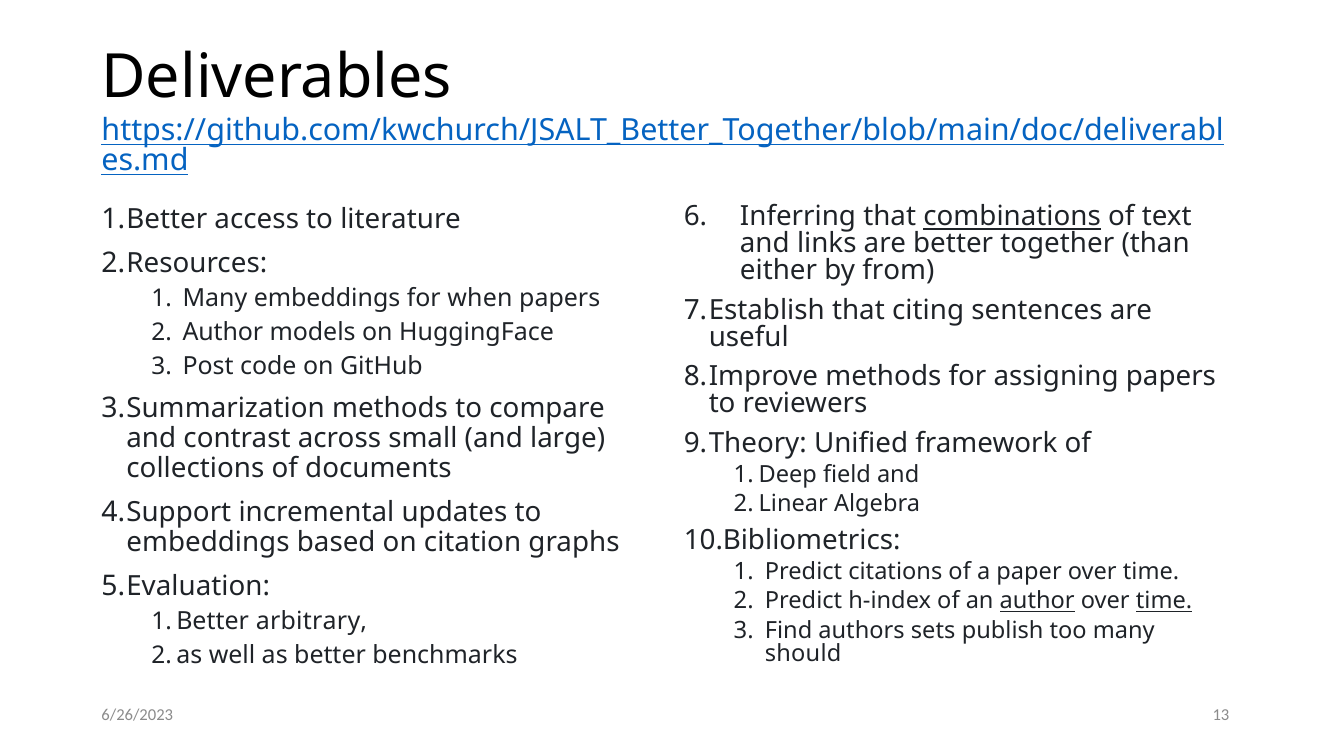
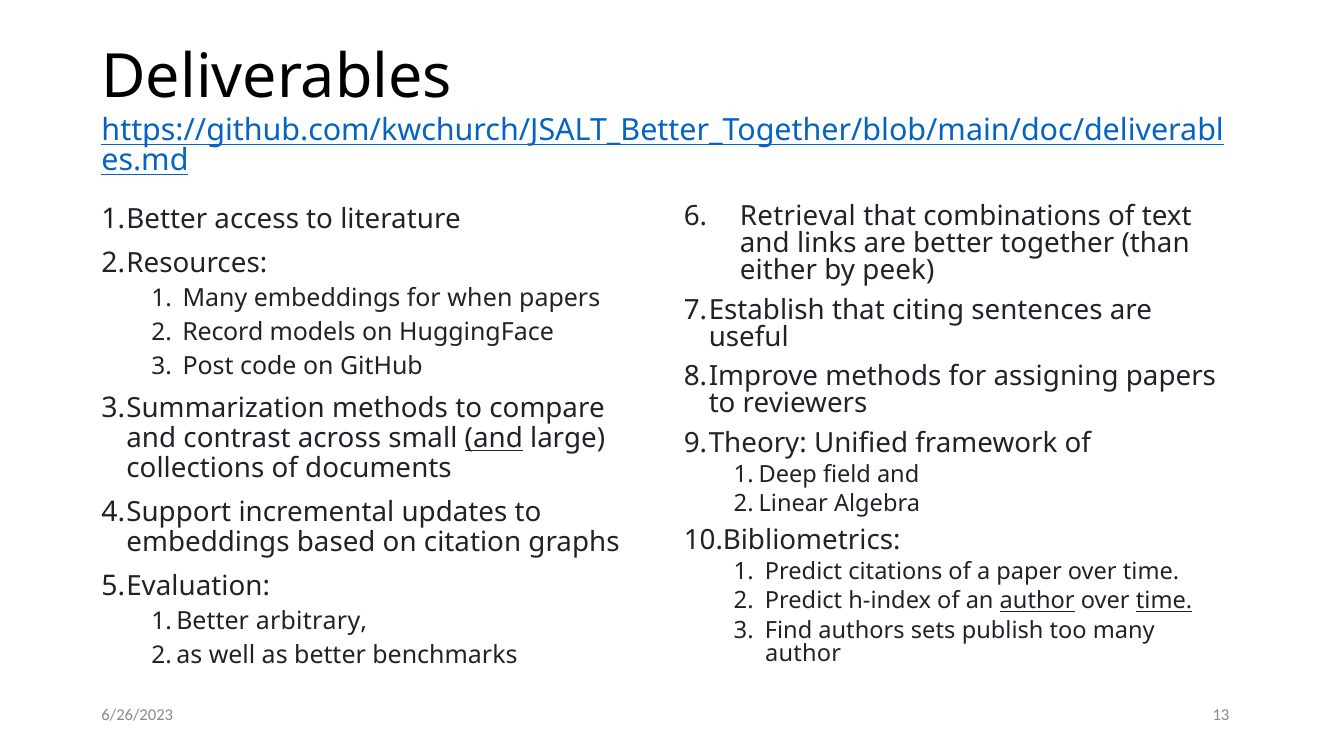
Inferring: Inferring -> Retrieval (798, 217)
combinations underline: present -> none (1012, 217)
from: from -> peek (898, 271)
Author: Author -> Record (223, 332)
and underline: none -> present (494, 438)
should: should -> author (803, 653)
